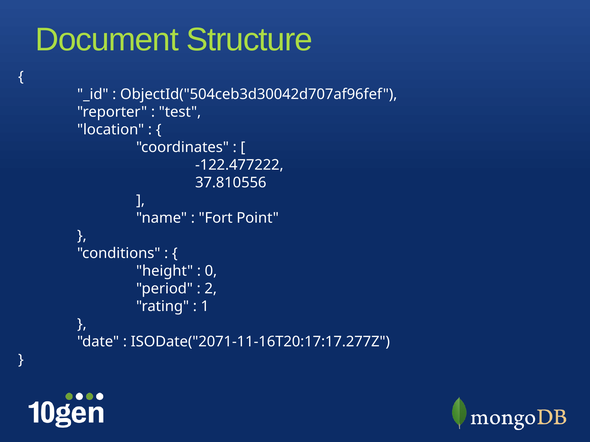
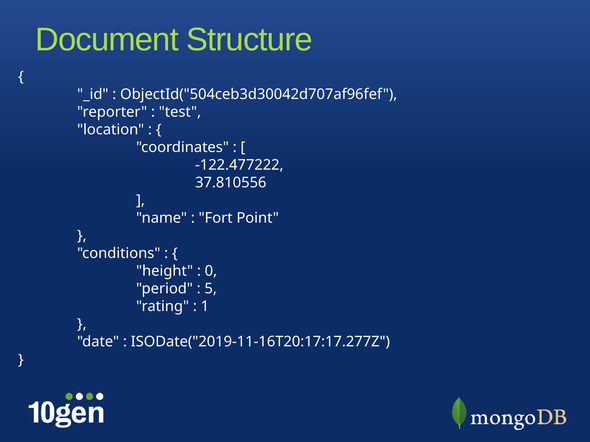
2: 2 -> 5 (211, 289)
ISODate("2071-11-16T20:17:17.277Z: ISODate("2071-11-16T20:17:17.277Z -> ISODate("2019-11-16T20:17:17.277Z (260, 342)
